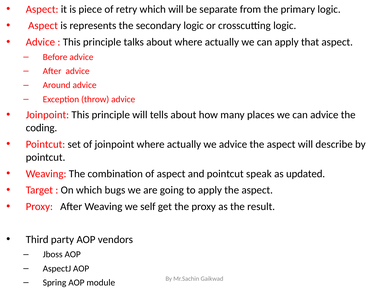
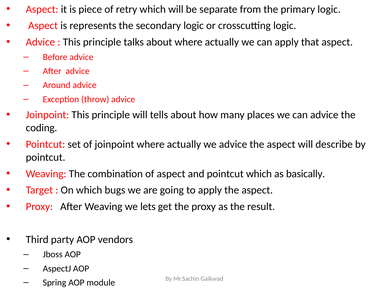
pointcut speak: speak -> which (259, 174)
updated: updated -> basically (306, 174)
self: self -> lets (148, 206)
